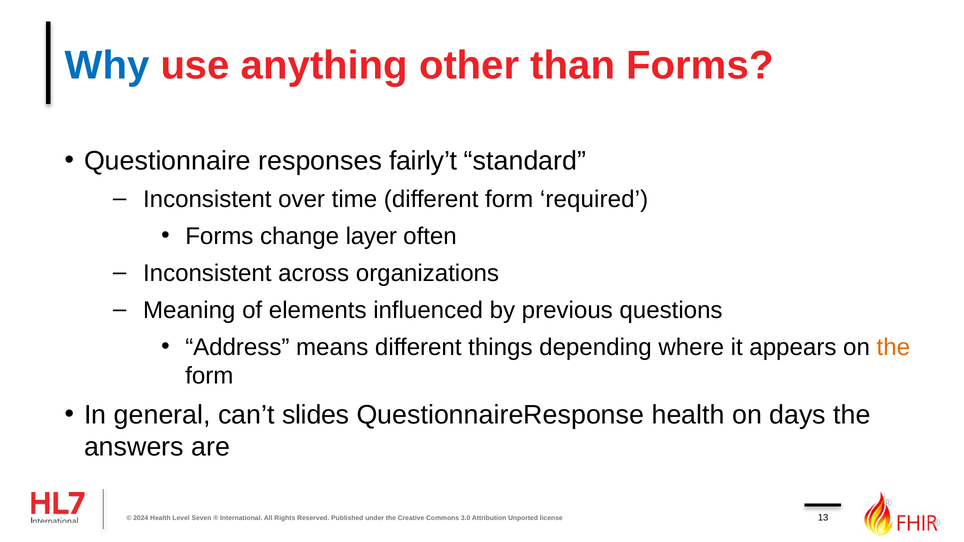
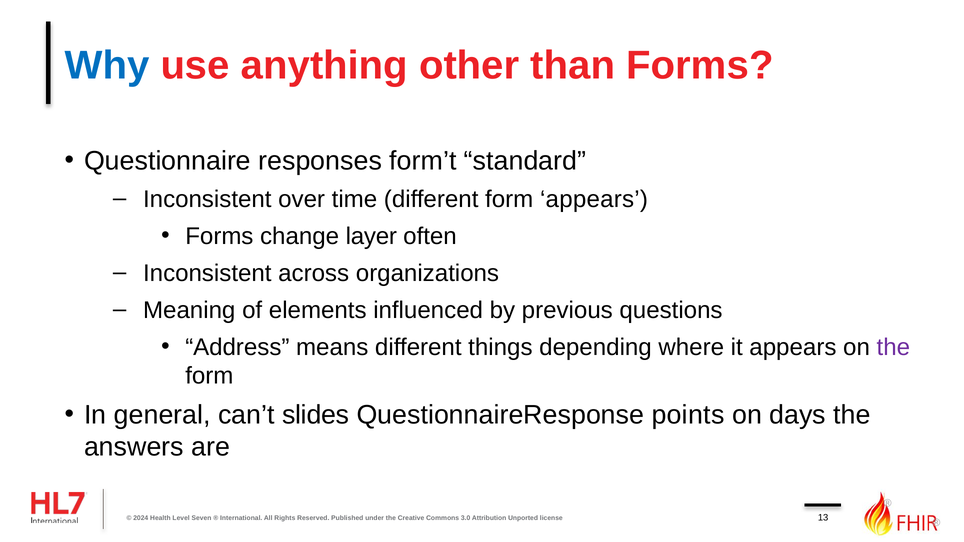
fairly’t: fairly’t -> form’t (423, 161)
form required: required -> appears (594, 199)
the colour: orange -> purple (893, 347)
QuestionnaireResponse health: health -> points (688, 415)
